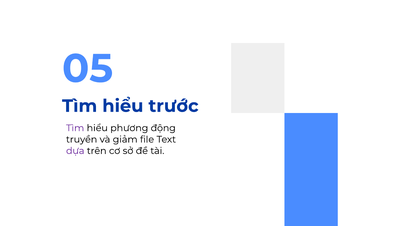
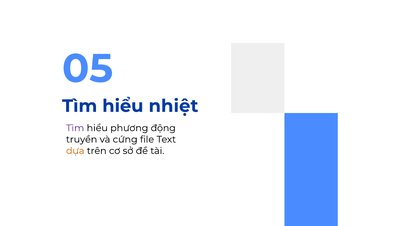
trước: trước -> nhiệt (173, 106)
giảm: giảm -> cứng (125, 139)
dựa colour: purple -> orange (75, 151)
